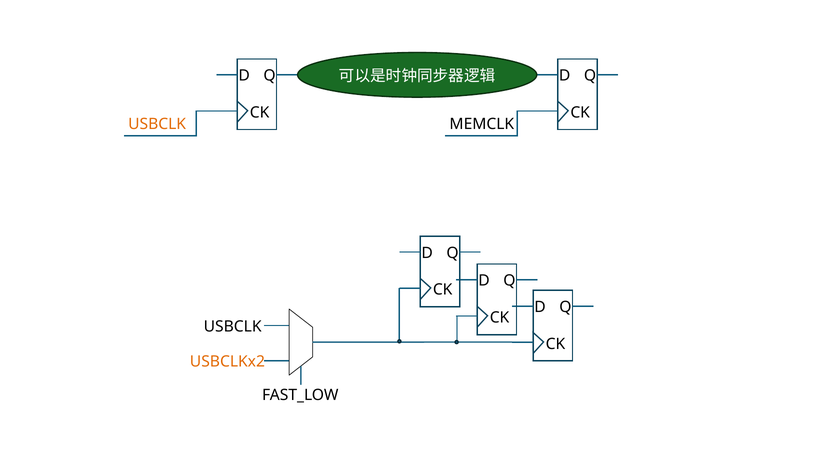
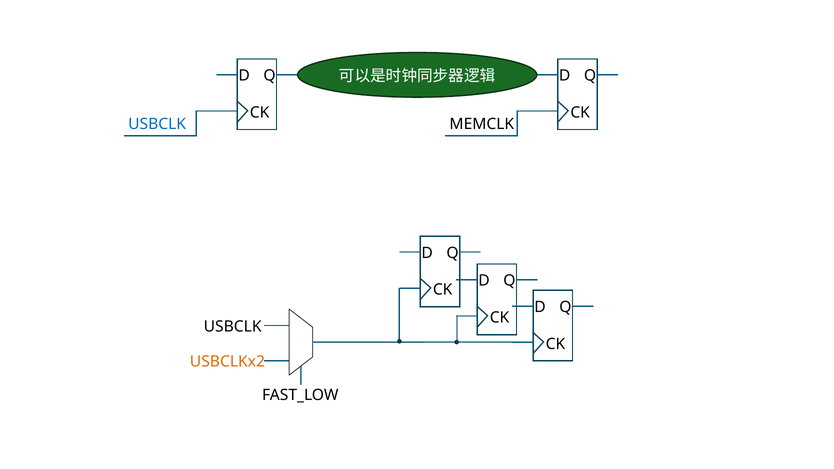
USBCLK colour: orange -> blue (157, 124)
